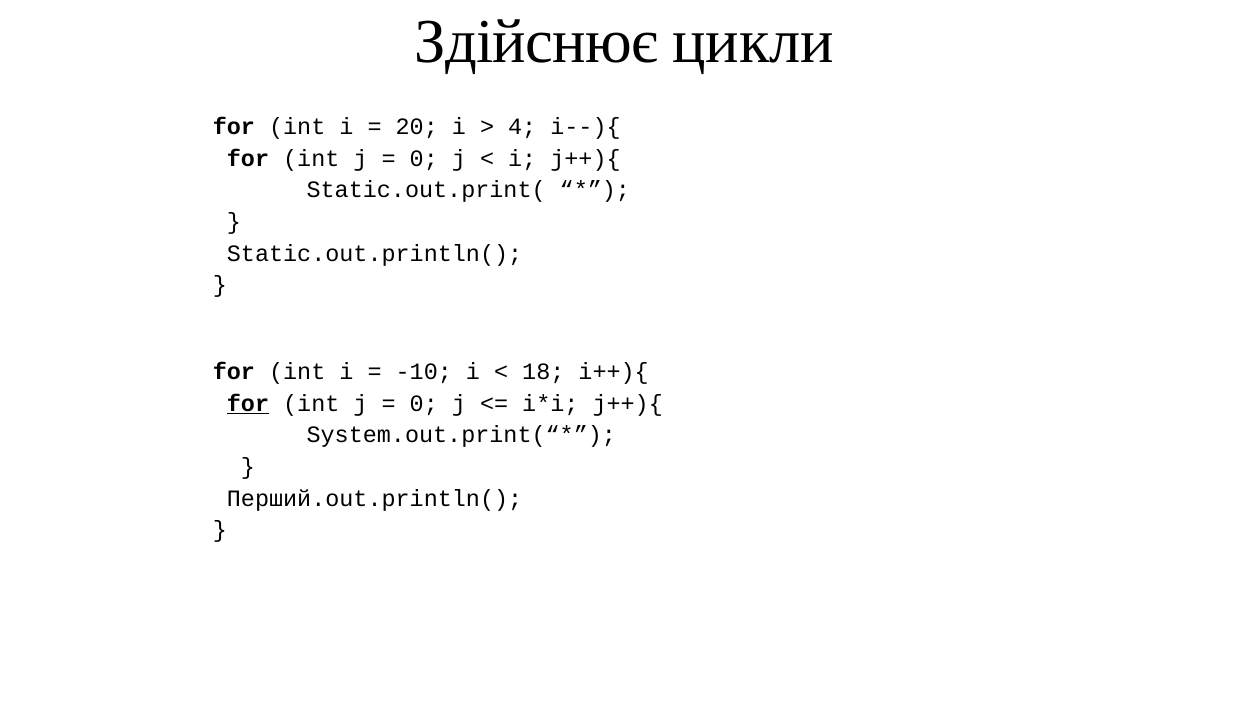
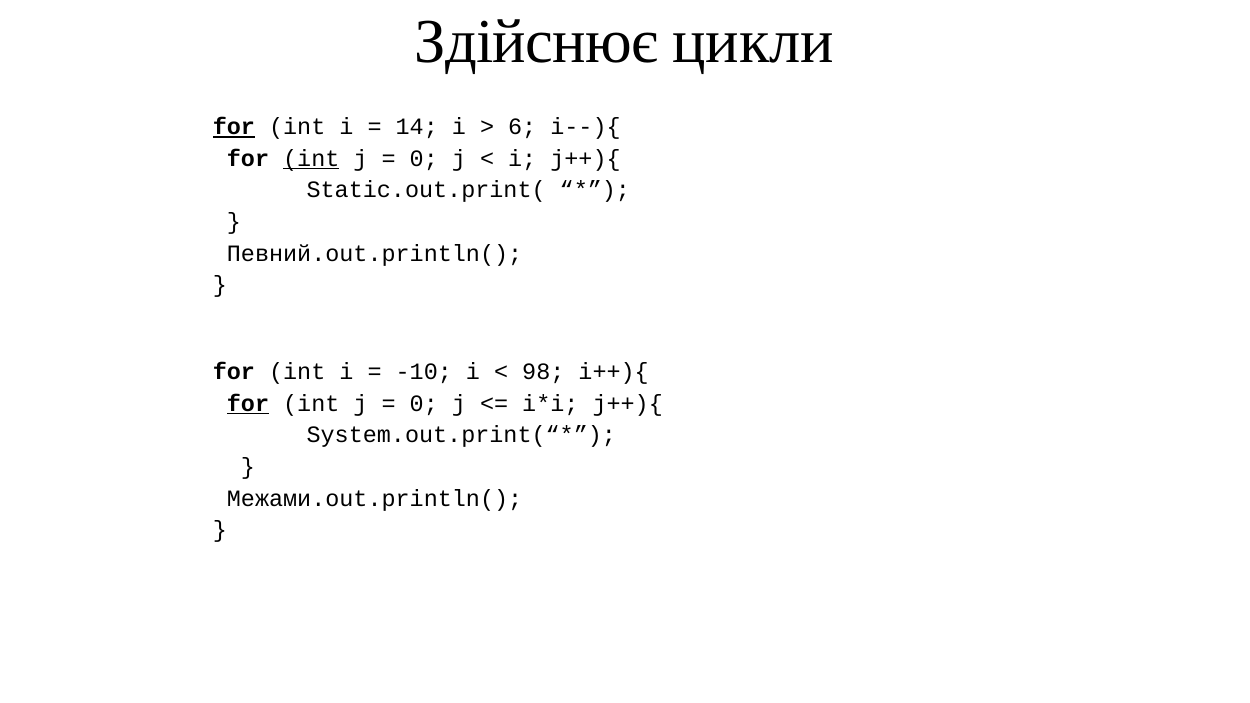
for underline: none -> present (234, 127)
20: 20 -> 14 (417, 127)
4: 4 -> 6 (522, 127)
int underline: none -> present (311, 159)
Static.out.println(: Static.out.println( -> Певний.out.println( (375, 253)
18: 18 -> 98 (543, 372)
Перший.out.println(: Перший.out.println( -> Межами.out.println( (375, 498)
